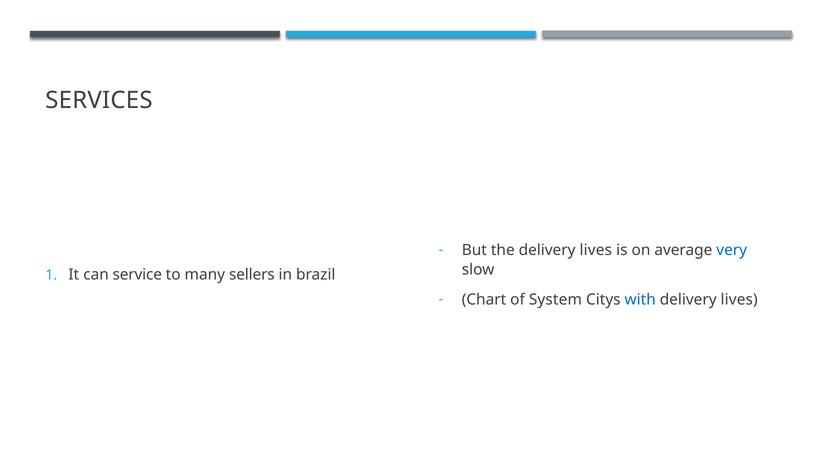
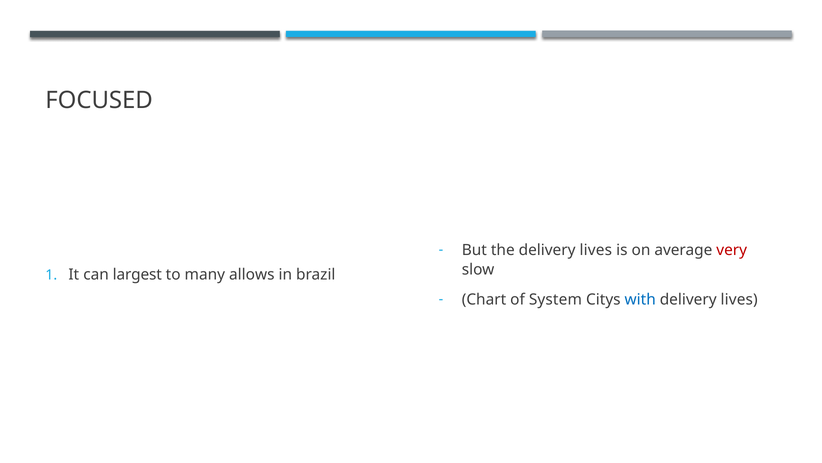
SERVICES: SERVICES -> FOCUSED (99, 100)
very colour: blue -> red (732, 250)
service: service -> largest (137, 274)
sellers: sellers -> allows (252, 274)
